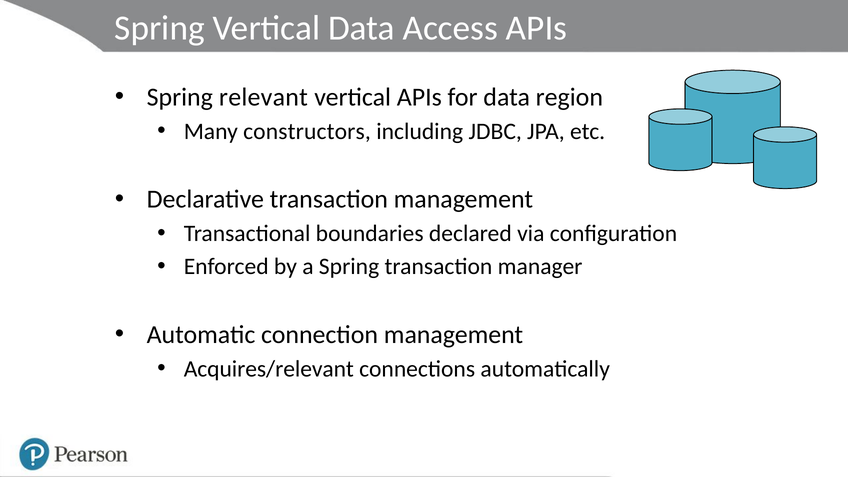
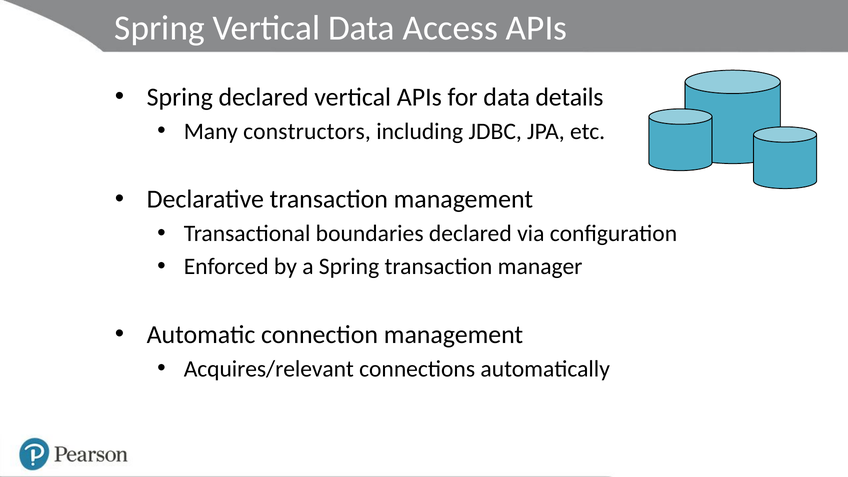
Spring relevant: relevant -> declared (264, 97)
region: region -> details (569, 97)
